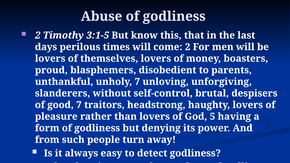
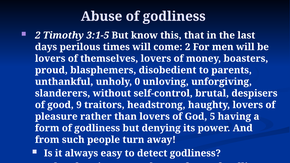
unholy 7: 7 -> 0 (137, 82)
good 7: 7 -> 9 (79, 105)
